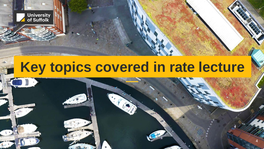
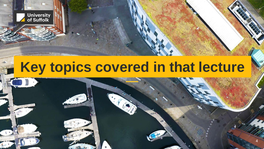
rate: rate -> that (182, 67)
